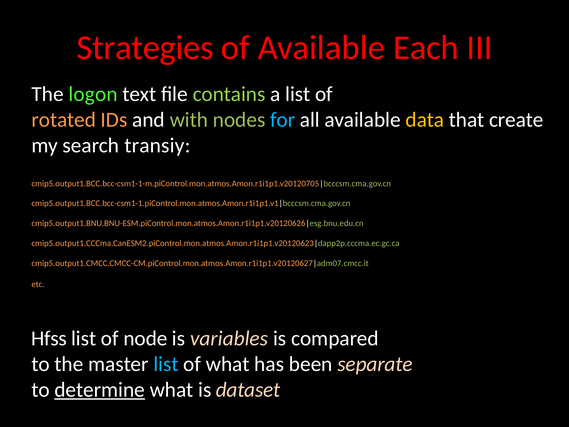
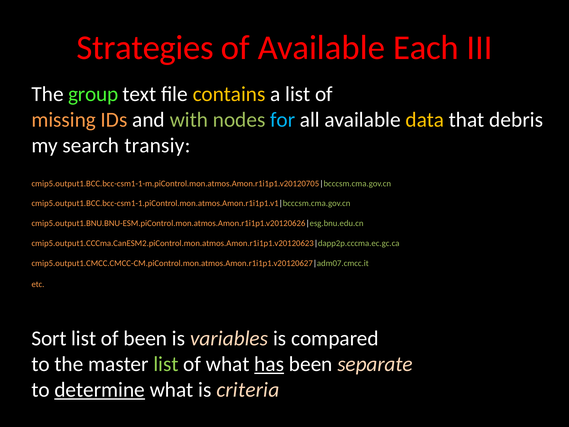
logon: logon -> group (93, 94)
contains colour: light green -> yellow (229, 94)
rotated: rotated -> missing (64, 120)
create: create -> debris (516, 120)
Hfss: Hfss -> Sort (49, 338)
of node: node -> been (145, 338)
list colour: light blue -> light green (166, 364)
has underline: none -> present (269, 364)
dataset: dataset -> criteria (248, 390)
